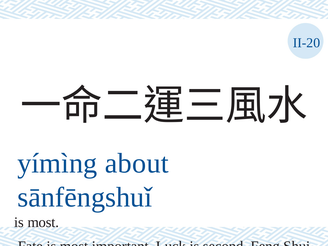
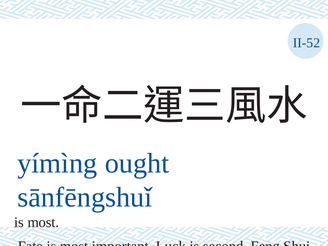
II-20: II-20 -> II-52 (306, 43)
about: about -> ought (137, 163)
